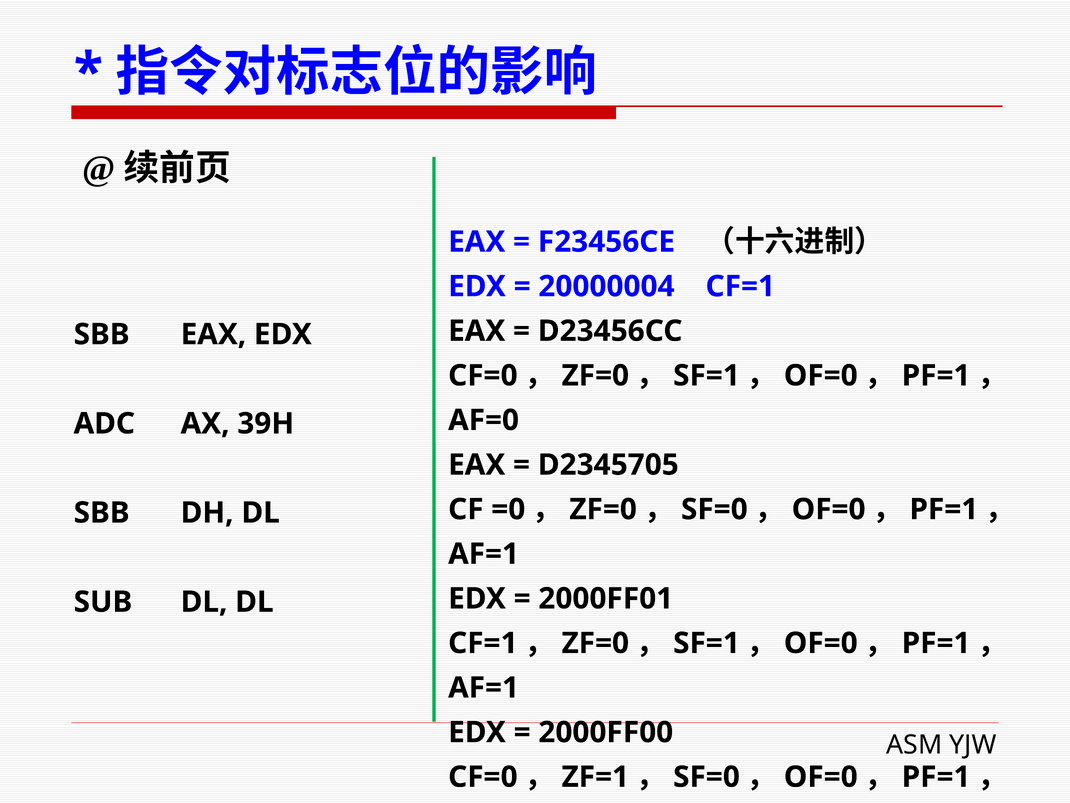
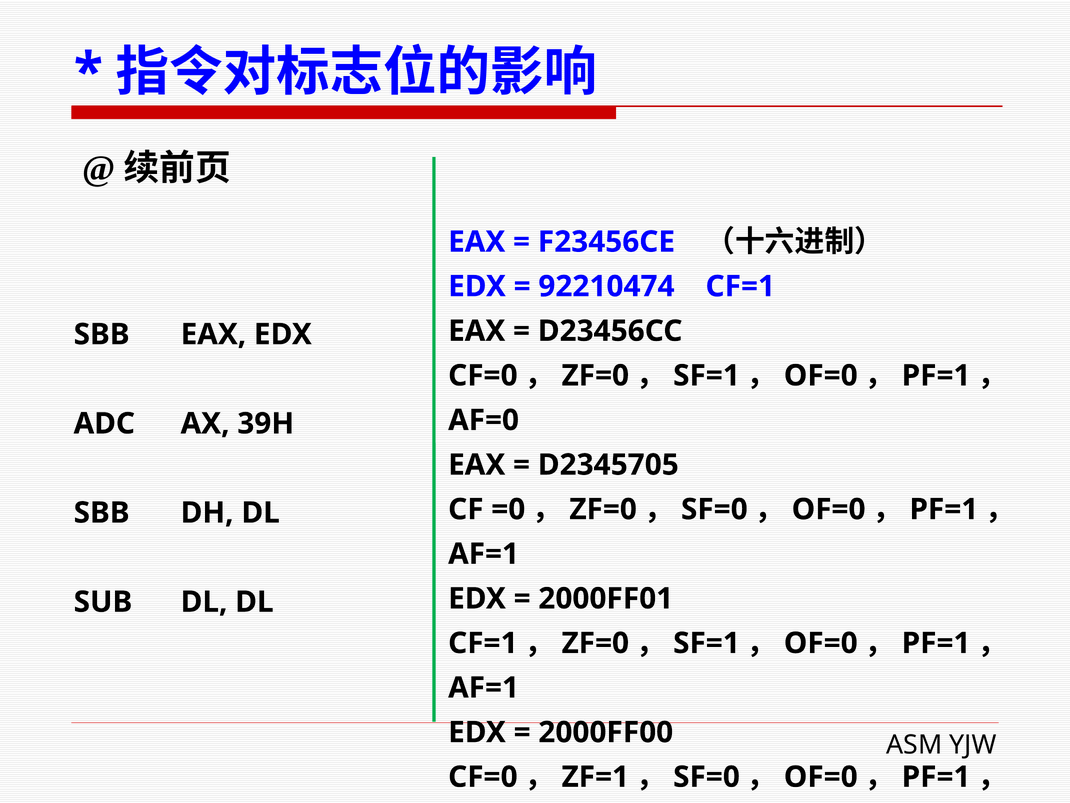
20000004: 20000004 -> 92210474 (606, 286)
